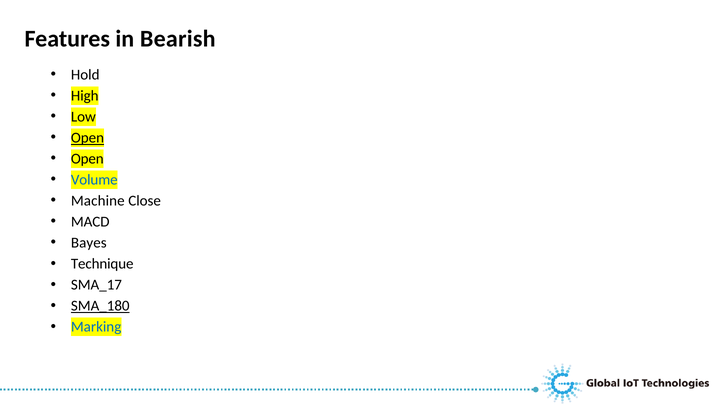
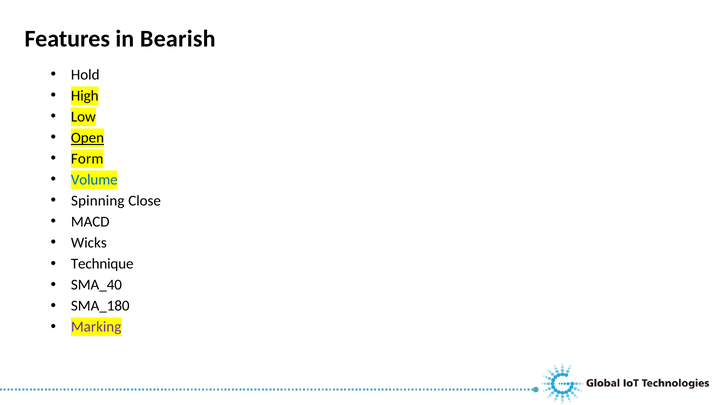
Open: Open -> Form (87, 159)
Machine: Machine -> Spinning (98, 201)
Bayes: Bayes -> Wicks (89, 243)
SMA_17: SMA_17 -> SMA_40 (96, 285)
SMA_180 underline: present -> none (100, 306)
Marking colour: blue -> purple (96, 327)
